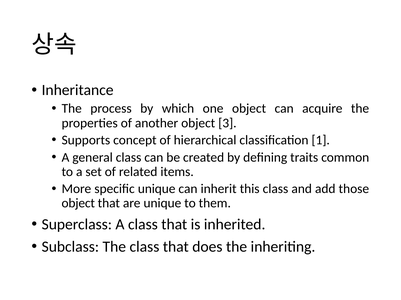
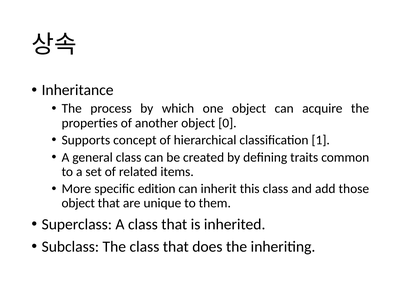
3: 3 -> 0 (227, 123)
specific unique: unique -> edition (157, 189)
